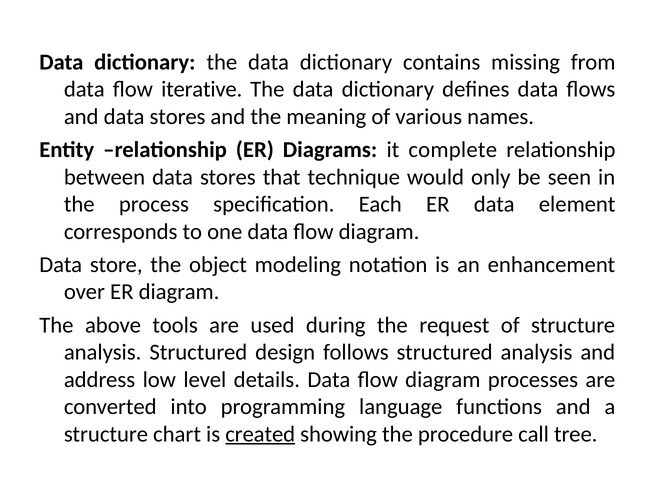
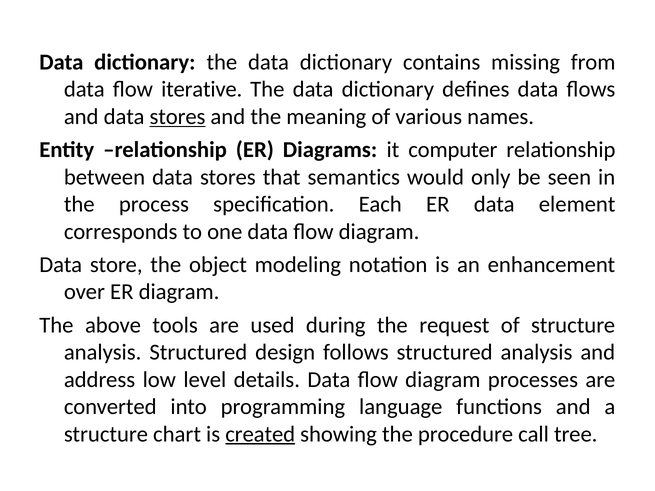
stores underline: none -> present (178, 117)
complete: complete -> computer (453, 150)
technique: technique -> semantics (354, 177)
